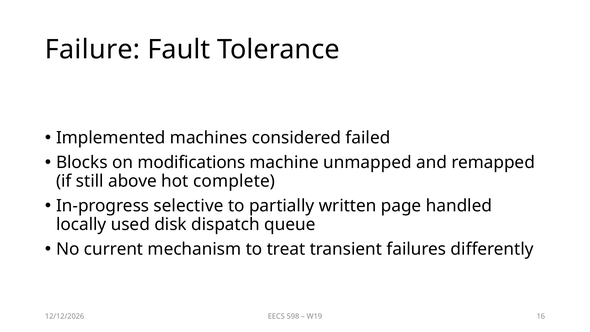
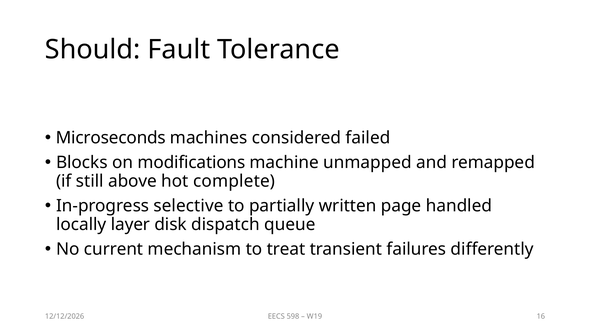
Failure: Failure -> Should (93, 50)
Implemented: Implemented -> Microseconds (111, 138)
used: used -> layer (130, 224)
